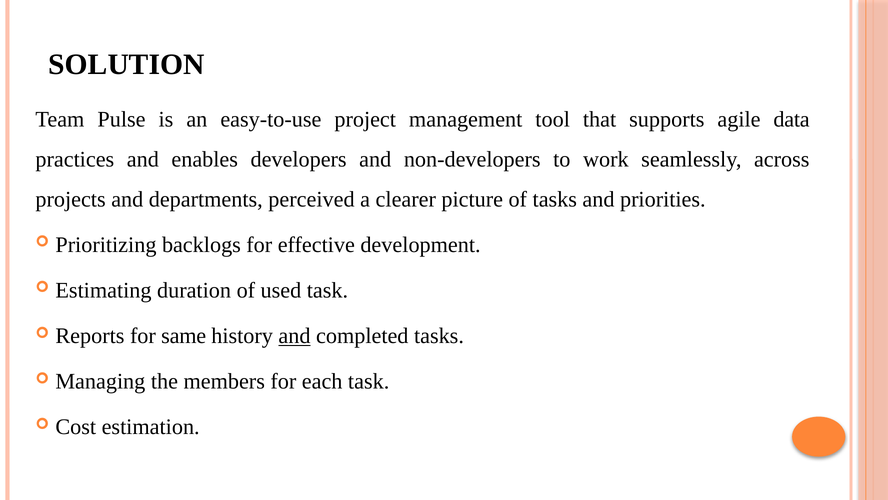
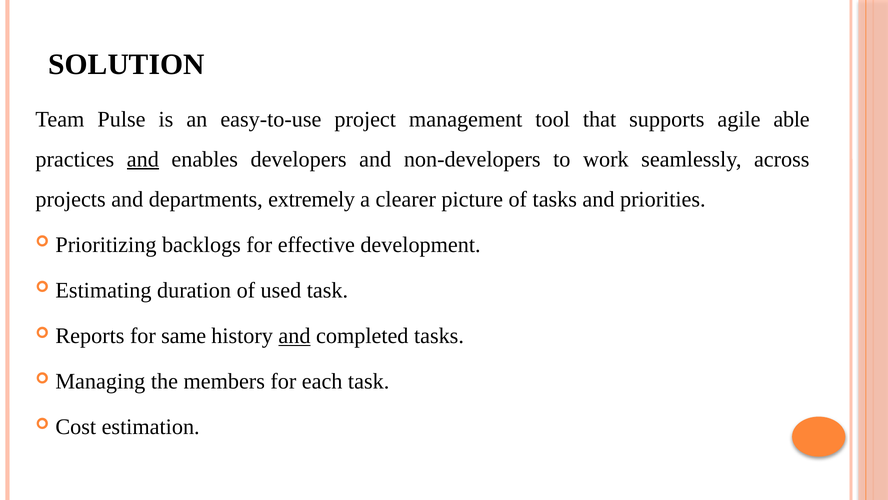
data: data -> able (792, 119)
and underline: none -> present (143, 159)
perceived: perceived -> extremely (312, 199)
